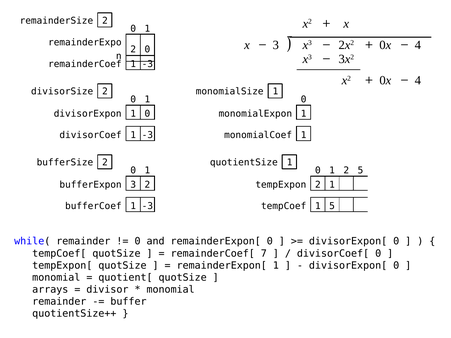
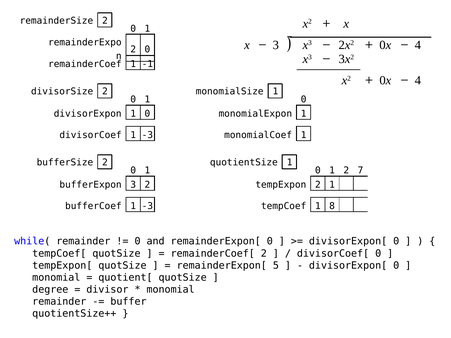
remainderCoef 1 -3: -3 -> -1 (147, 64)
2 5: 5 -> 7 (360, 171)
1 5: 5 -> 8 (332, 206)
remainderCoef[ 7: 7 -> 2 (264, 254)
remainderExpon[ 1: 1 -> 5 (276, 266)
arrays: arrays -> degree (50, 290)
